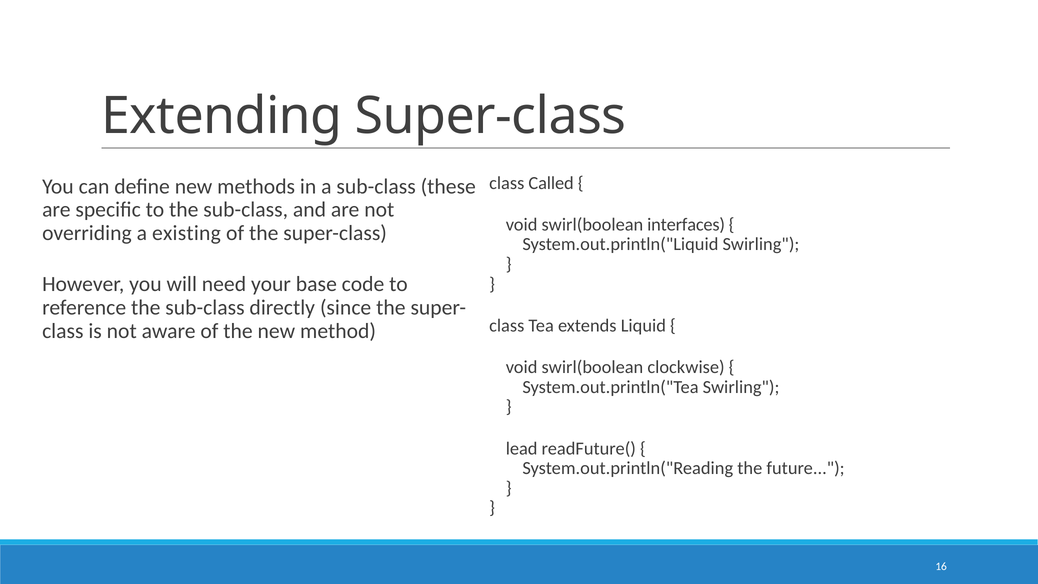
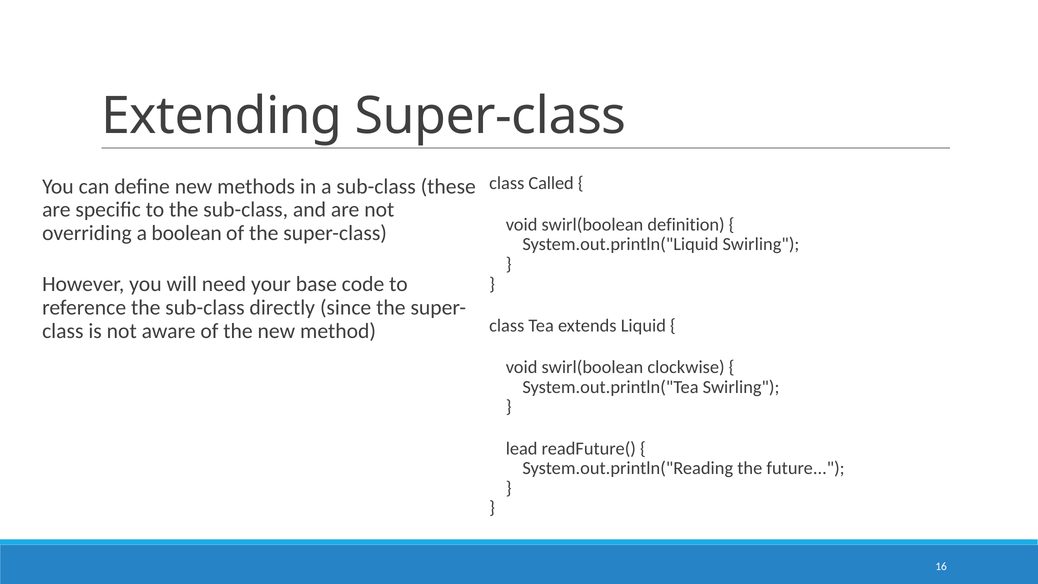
interfaces: interfaces -> definition (686, 225)
existing: existing -> boolean (187, 233)
